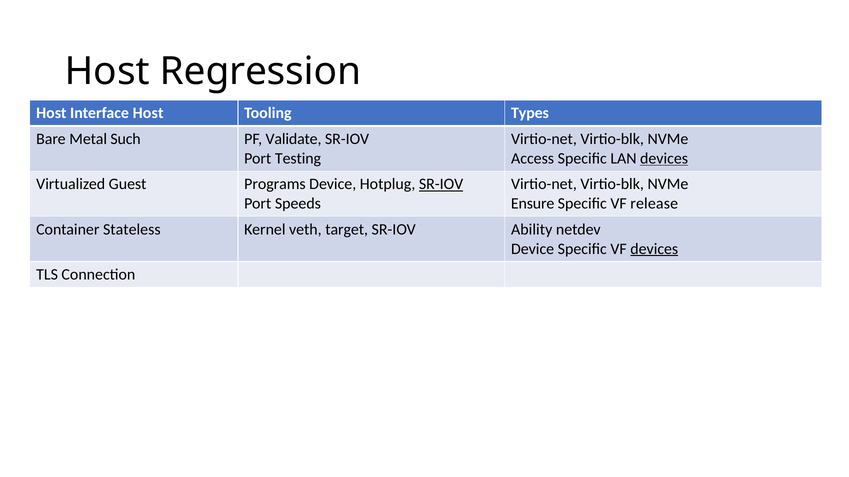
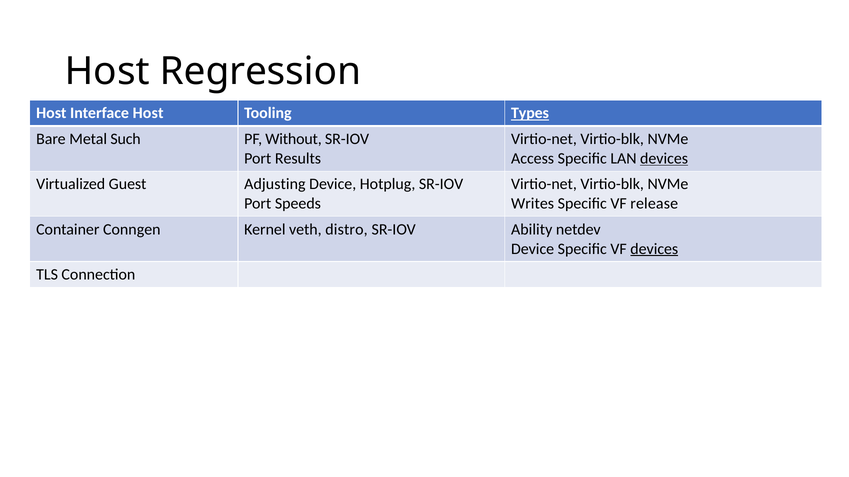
Types underline: none -> present (530, 113)
Validate: Validate -> Without (294, 139)
Testing: Testing -> Results (298, 159)
Programs: Programs -> Adjusting (275, 184)
SR-IOV underline: present -> none (441, 184)
Ensure: Ensure -> Writes (533, 204)
Stateless: Stateless -> Conngen (132, 230)
target: target -> distro (347, 230)
